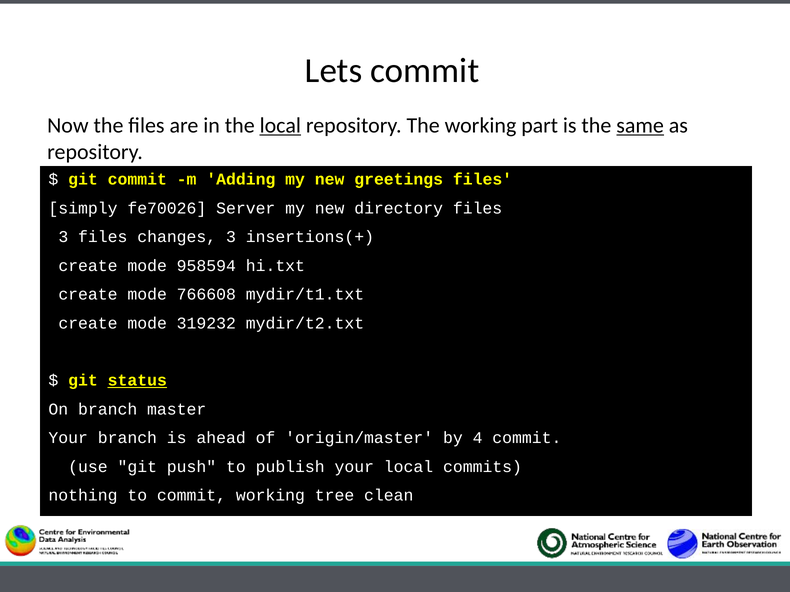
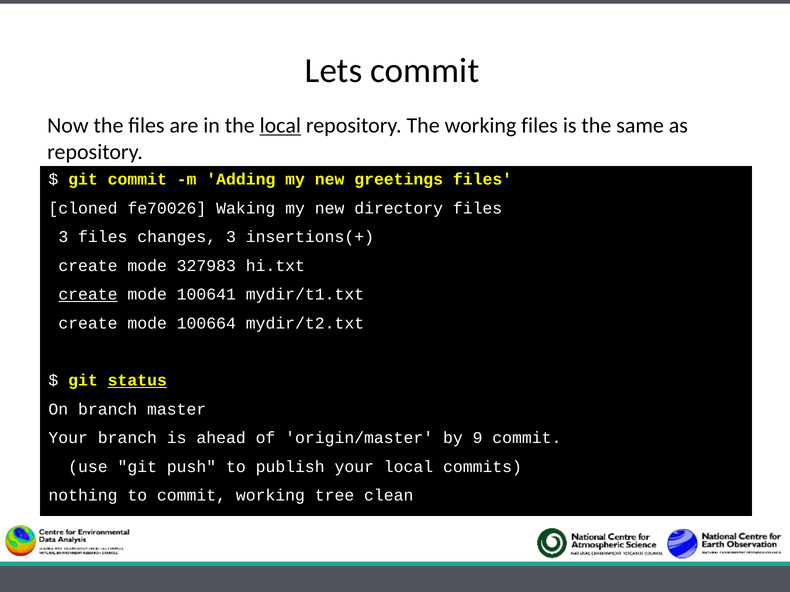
working part: part -> files (540, 126)
same underline: present -> none (640, 126)
simply: simply -> cloned (83, 208)
Server: Server -> Waking (246, 208)
958594: 958594 -> 327983 (206, 266)
create underline: none -> present (88, 295)
766608: 766608 -> 100641 (206, 295)
319232: 319232 -> 100664 (206, 323)
4: 4 -> 9 (478, 438)
